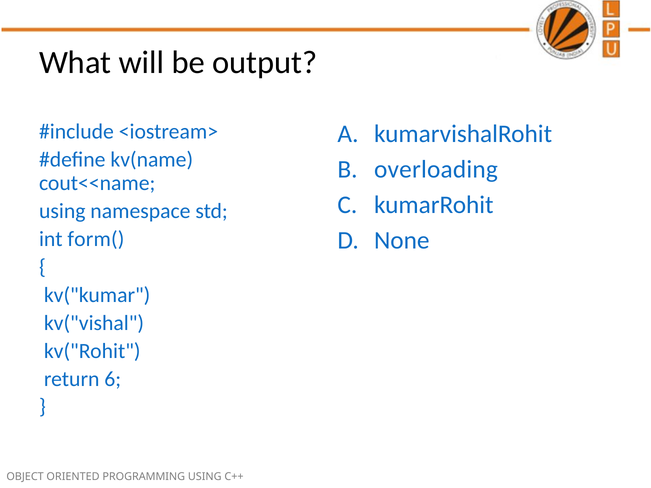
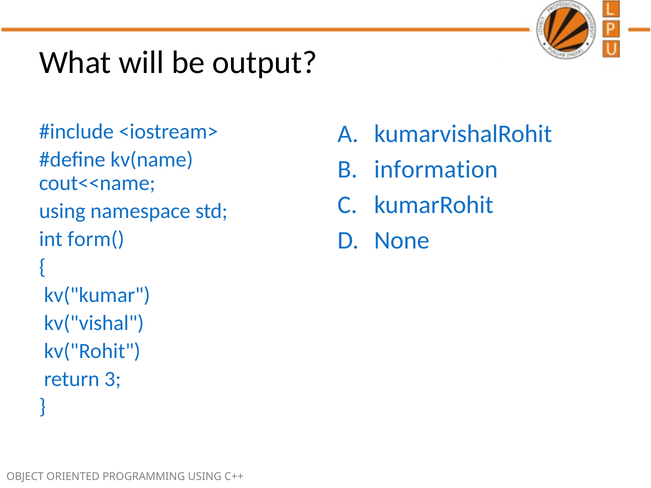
overloading: overloading -> information (436, 170)
6: 6 -> 3 (113, 379)
